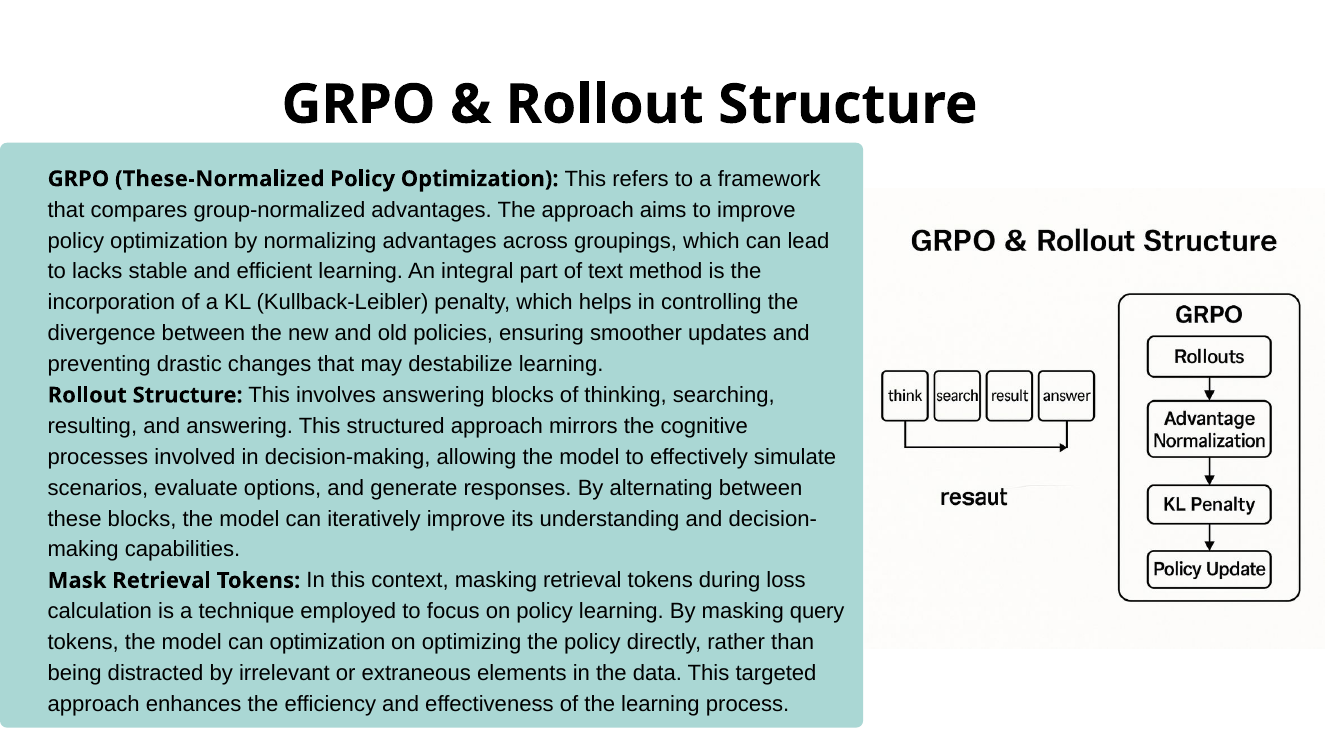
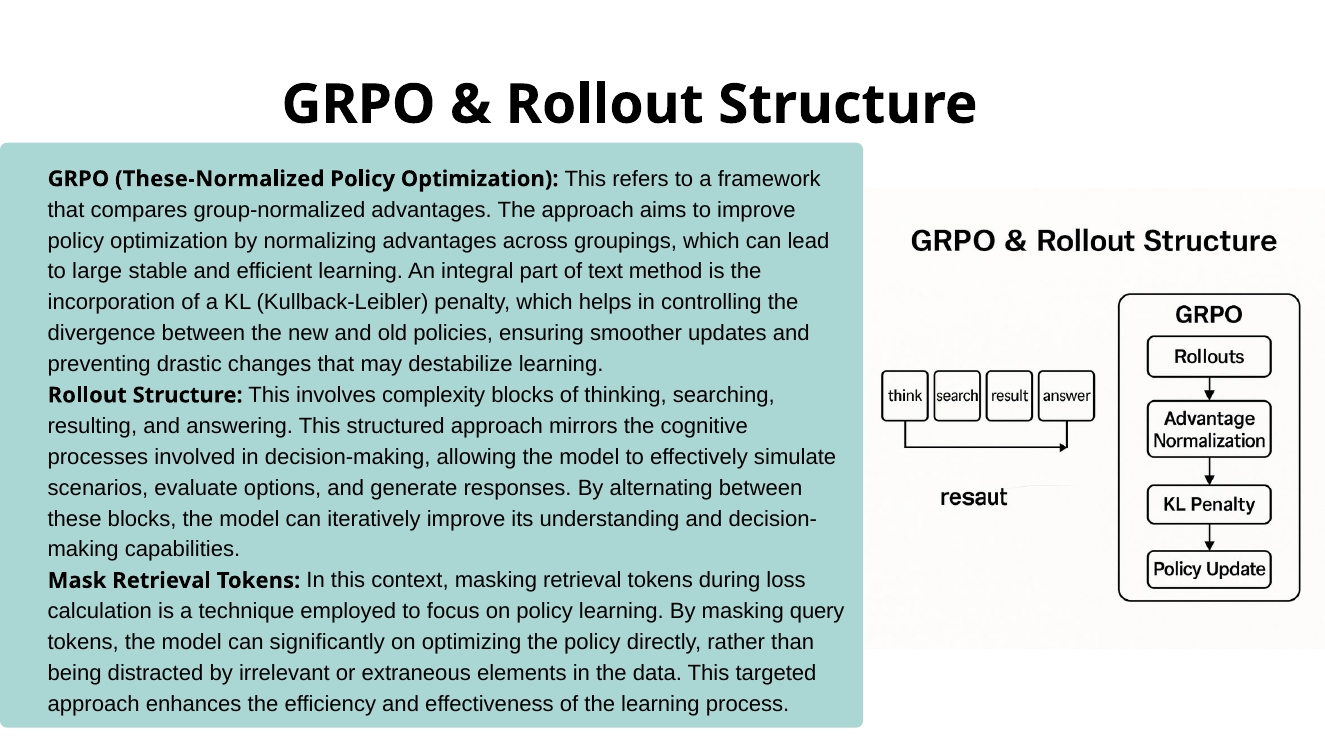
lacks: lacks -> large (97, 272)
involves answering: answering -> complexity (434, 395)
can optimization: optimization -> significantly (327, 643)
